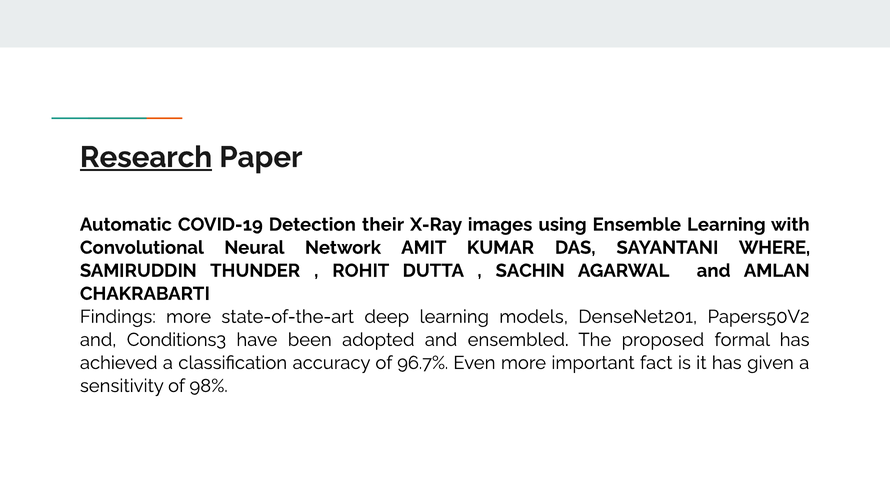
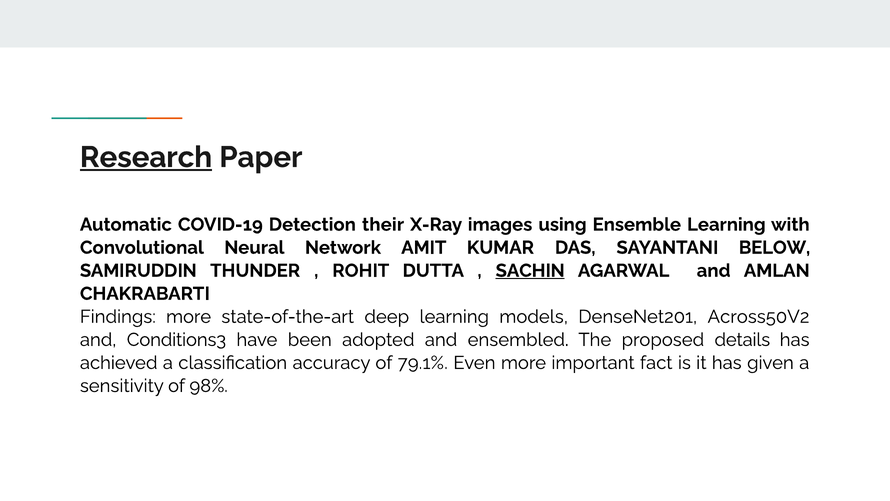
WHERE: WHERE -> BELOW (775, 247)
SACHIN underline: none -> present (530, 270)
Papers50V2: Papers50V2 -> Across50V2 (758, 317)
formal: formal -> details (742, 340)
96.7%: 96.7% -> 79.1% (423, 363)
